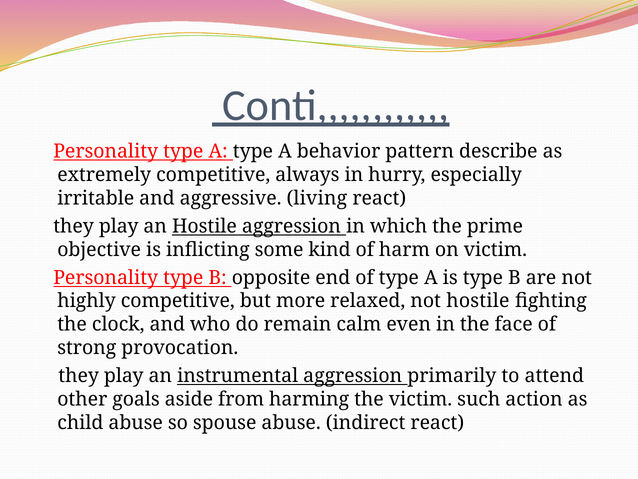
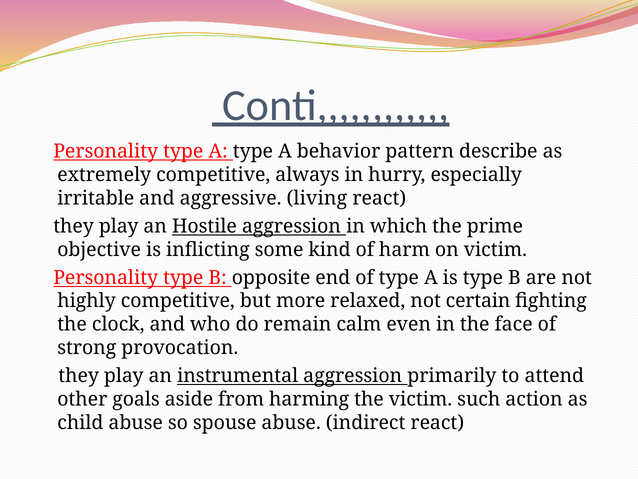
not hostile: hostile -> certain (478, 301)
